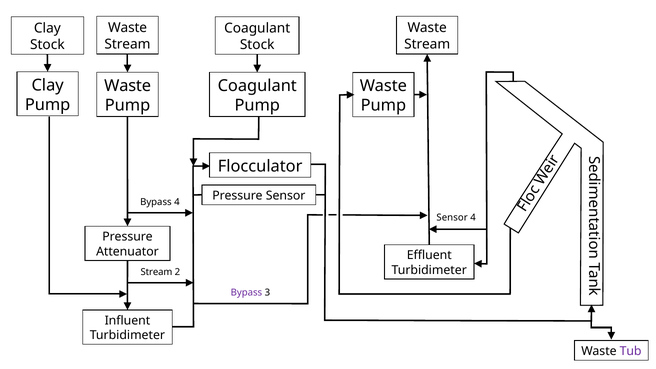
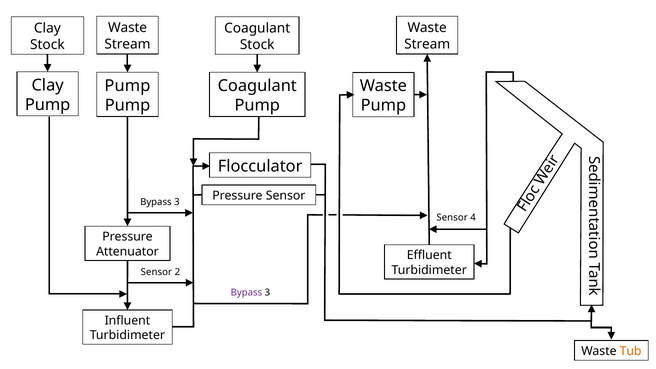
Waste: Waste -> Pump (127, 86)
4: 4 -> 3 (177, 202)
Stream: Stream -> Sensor (156, 272)
Tub colour: purple -> orange (631, 351)
